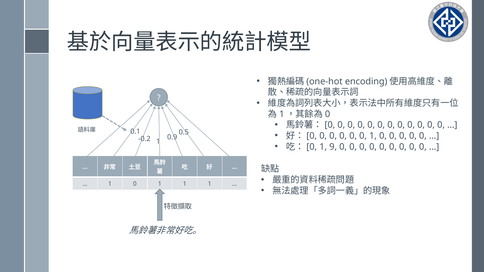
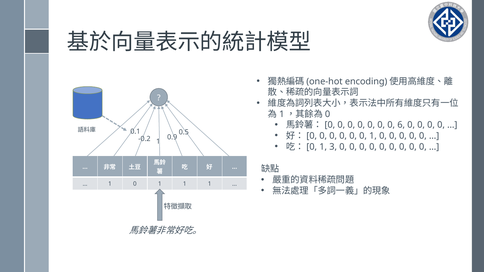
0: 0 -> 6 (401, 125)
9: 9 -> 3 (333, 147)
